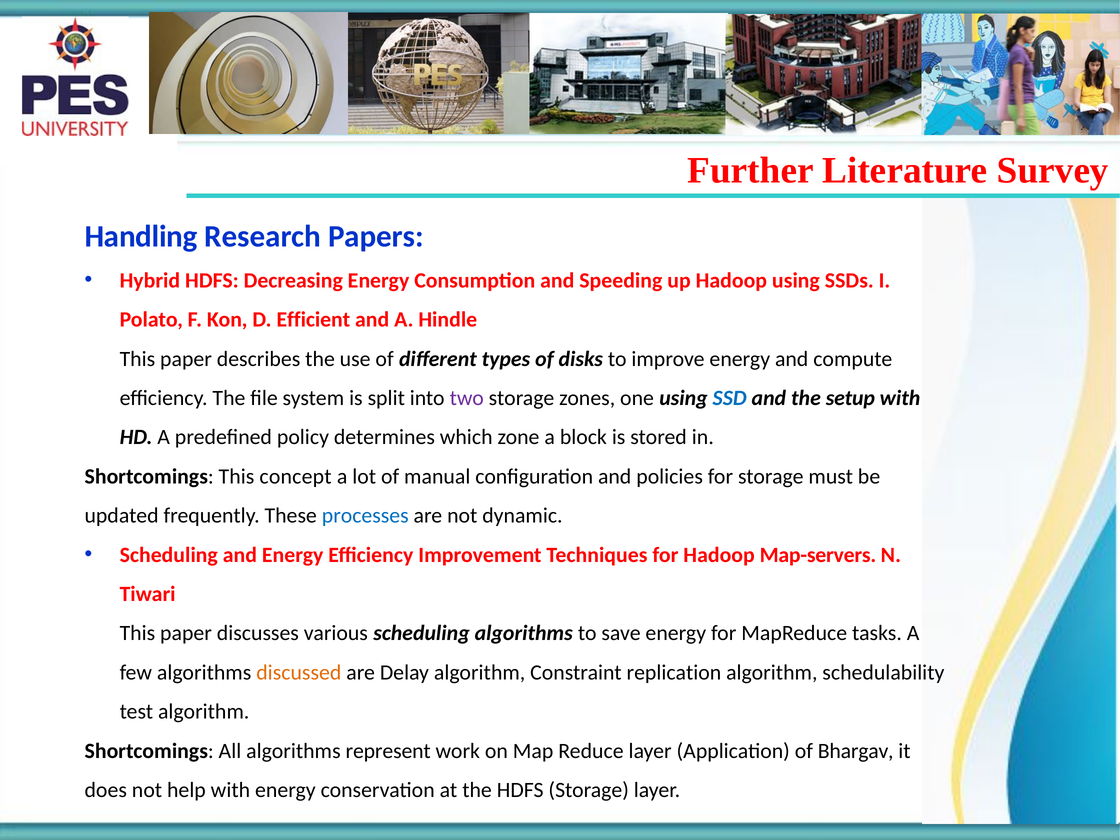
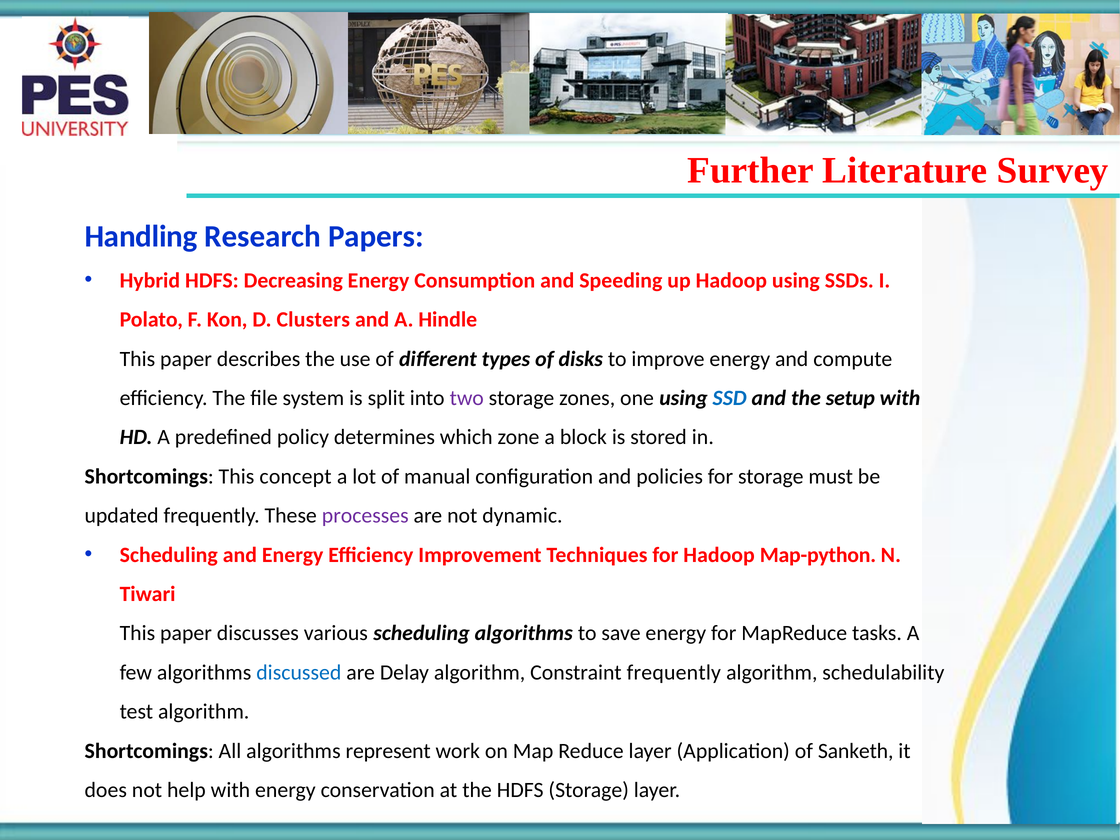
Efficient: Efficient -> Clusters (313, 320)
processes colour: blue -> purple (365, 516)
Map-servers: Map-servers -> Map-python (818, 555)
discussed colour: orange -> blue (299, 672)
Constraint replication: replication -> frequently (674, 672)
Bhargav: Bhargav -> Sanketh (856, 751)
